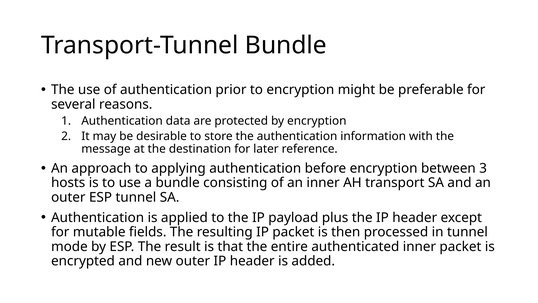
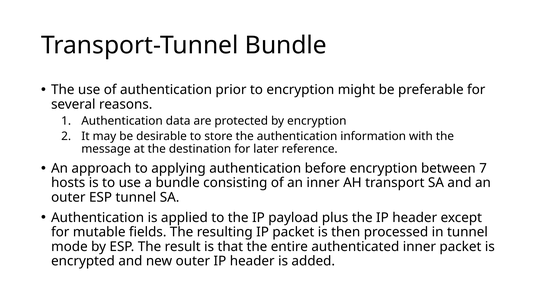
3: 3 -> 7 (483, 168)
